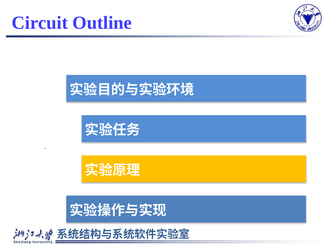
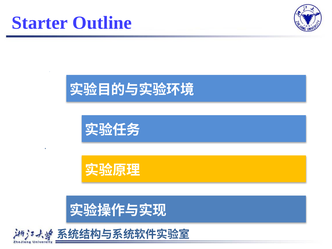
Circuit: Circuit -> Starter (40, 23)
